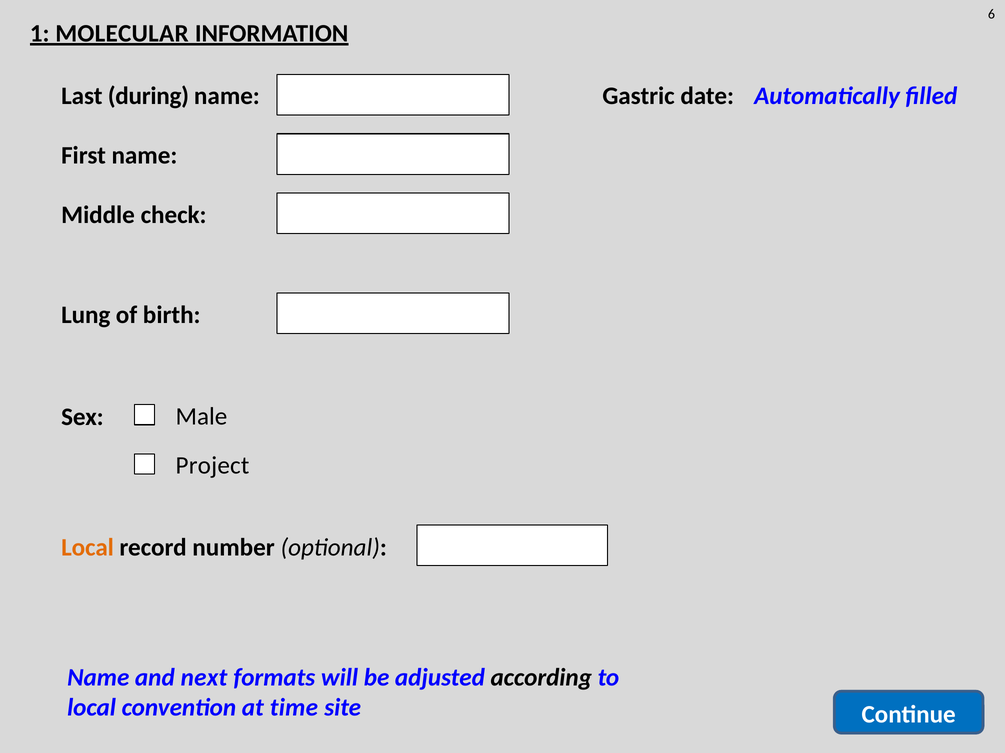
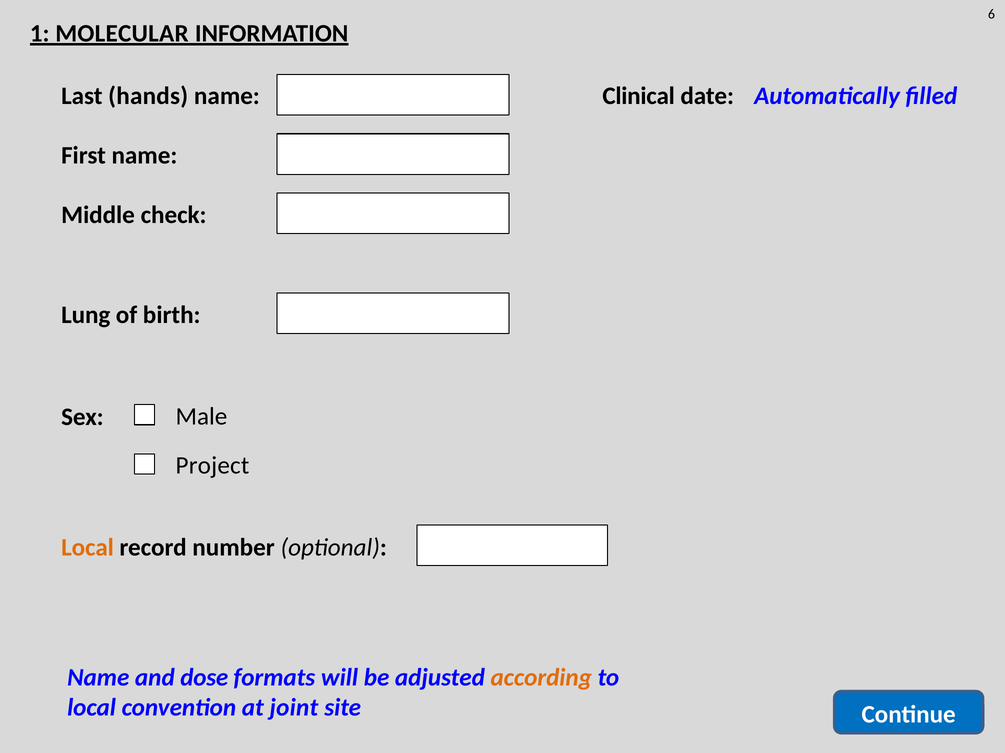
during: during -> hands (148, 96)
Gastric: Gastric -> Clinical (639, 96)
next: next -> dose (204, 678)
according colour: black -> orange (541, 678)
time: time -> joint (294, 708)
